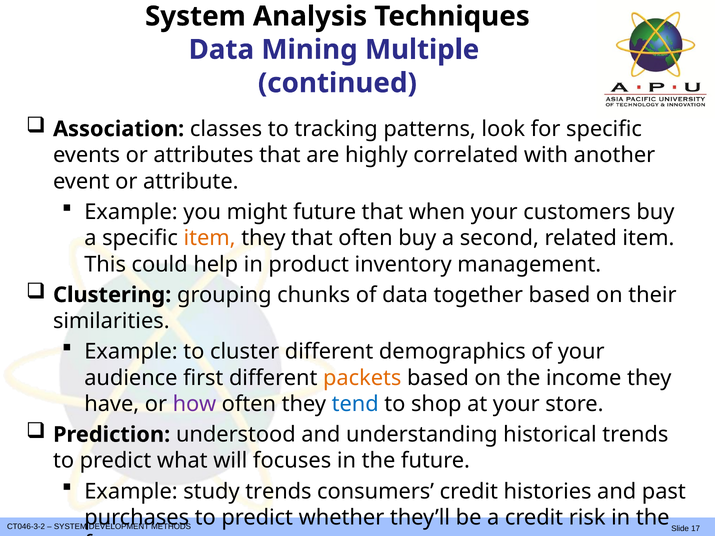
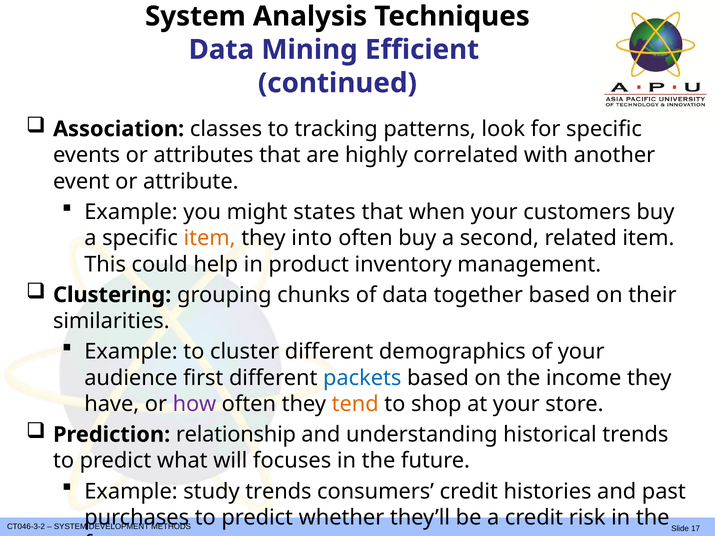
Multiple: Multiple -> Efficient (422, 50)
might future: future -> states (324, 212)
they that: that -> into (312, 238)
packets colour: orange -> blue (362, 378)
tend colour: blue -> orange (355, 404)
understood: understood -> relationship (236, 435)
